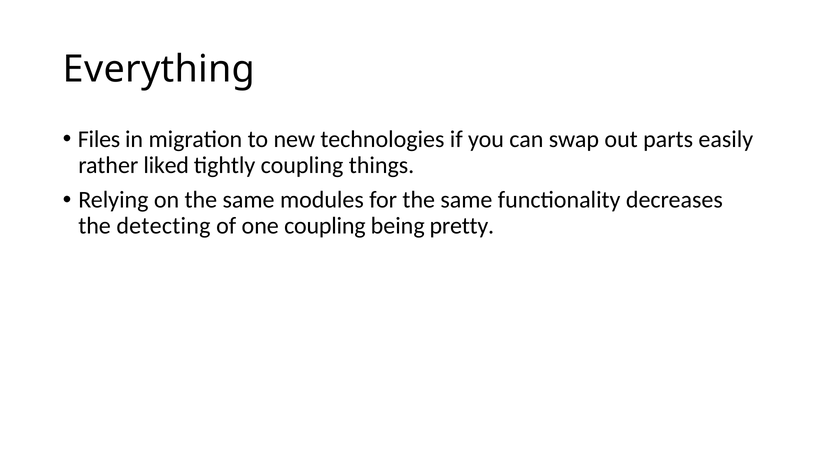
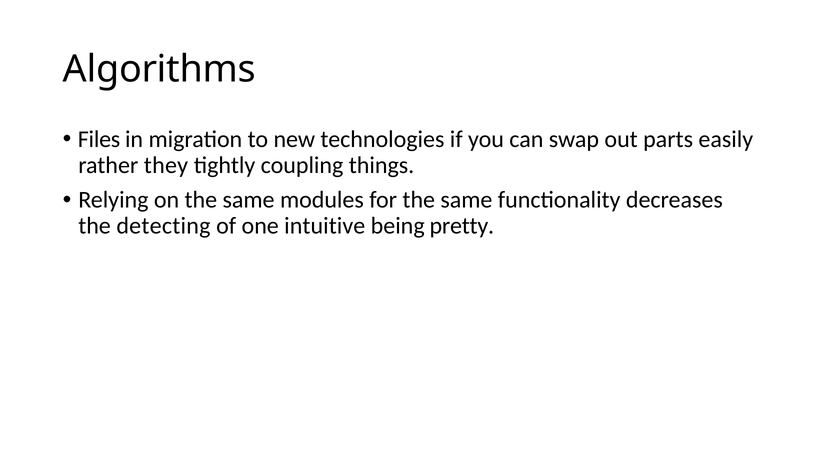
Everything: Everything -> Algorithms (159, 69)
liked: liked -> they (166, 165)
one coupling: coupling -> intuitive (325, 226)
